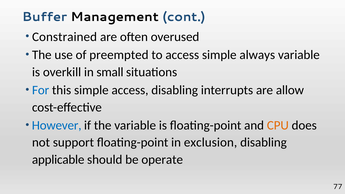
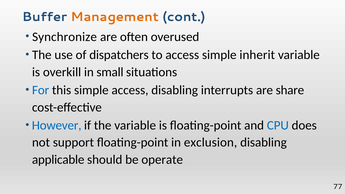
Management colour: black -> orange (115, 17)
Constrained: Constrained -> Synchronize (65, 37)
preempted: preempted -> dispatchers (119, 55)
always: always -> inherit (257, 55)
allow: allow -> share (290, 90)
CPU colour: orange -> blue (278, 125)
